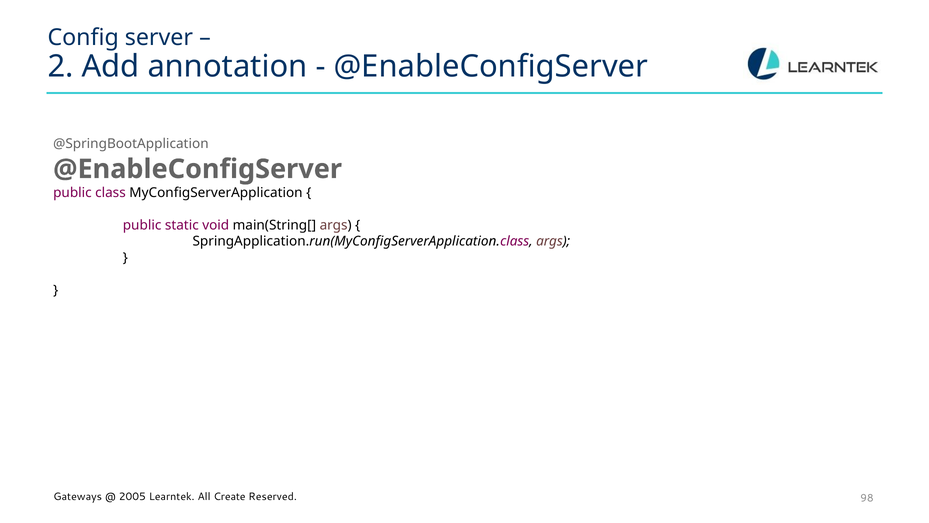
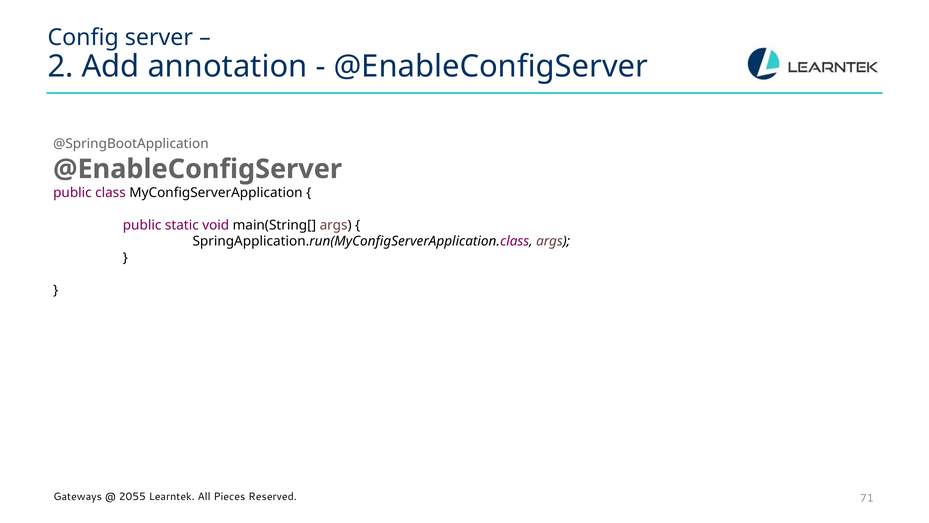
2005: 2005 -> 2055 (132, 496)
Create: Create -> Pieces (229, 496)
98: 98 -> 71 (867, 498)
